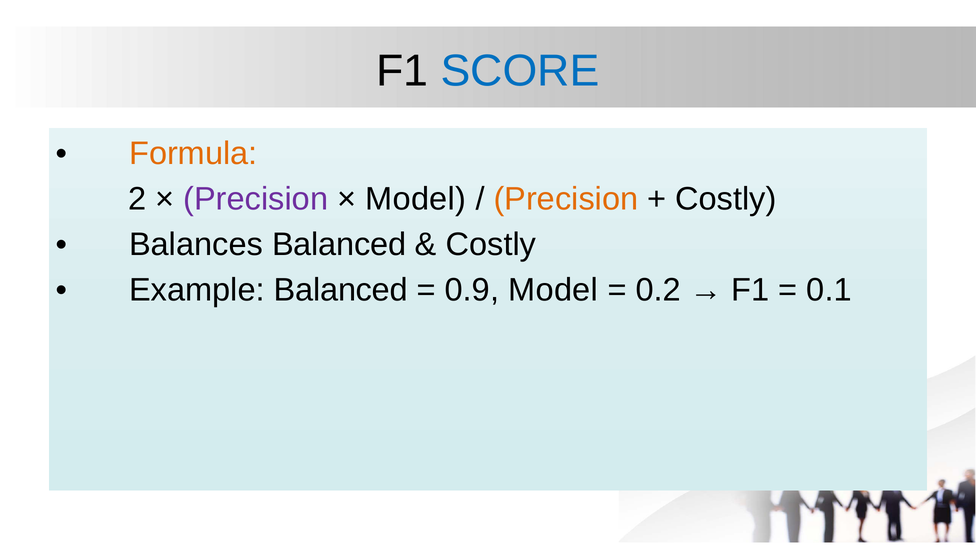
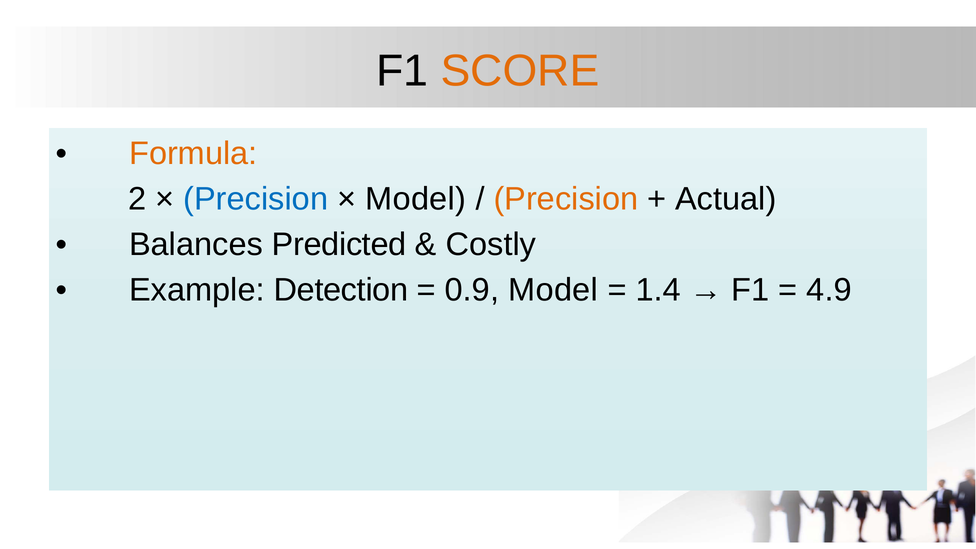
SCORE colour: blue -> orange (520, 71)
Precision colour: purple -> blue (256, 199)
Costly: Costly -> Actual (726, 199)
Balances Balanced: Balanced -> Predicted (339, 245)
Example Balanced: Balanced -> Detection (341, 290)
0.2: 0.2 -> 1.4 (658, 290)
0.1: 0.1 -> 4.9 (829, 290)
